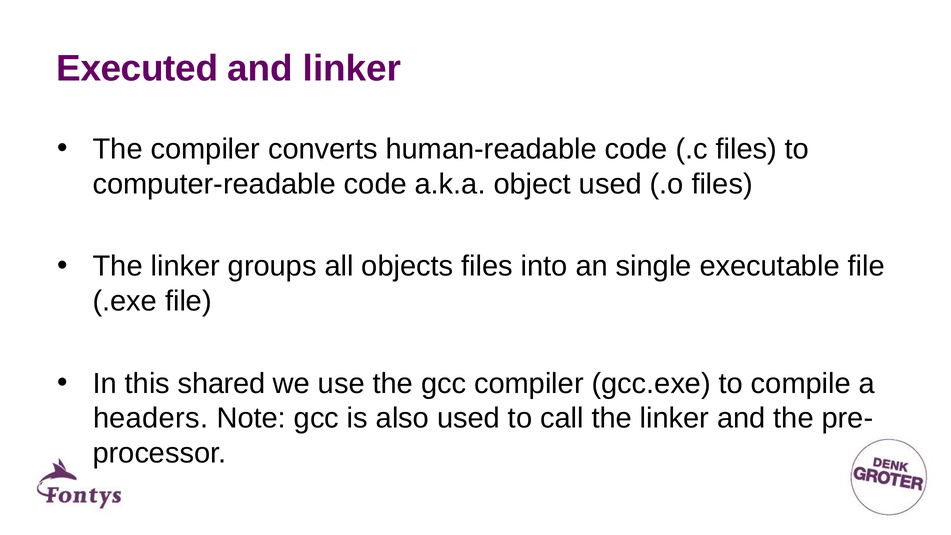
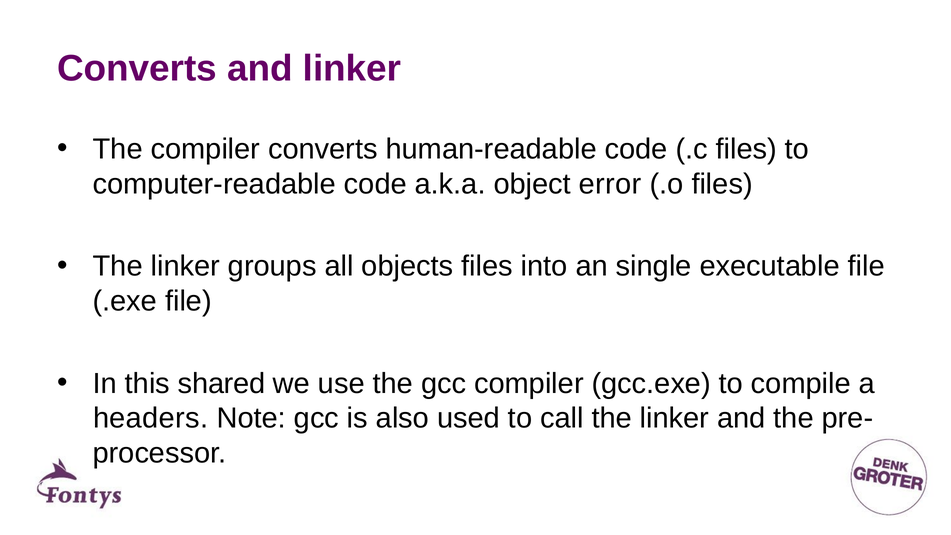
Executed: Executed -> Converts (137, 69)
object used: used -> error (610, 184)
